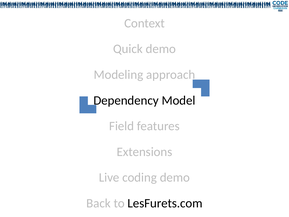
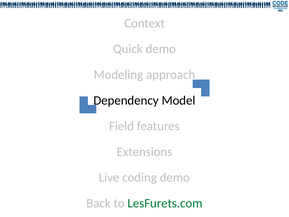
LesFurets.com colour: black -> green (165, 203)
